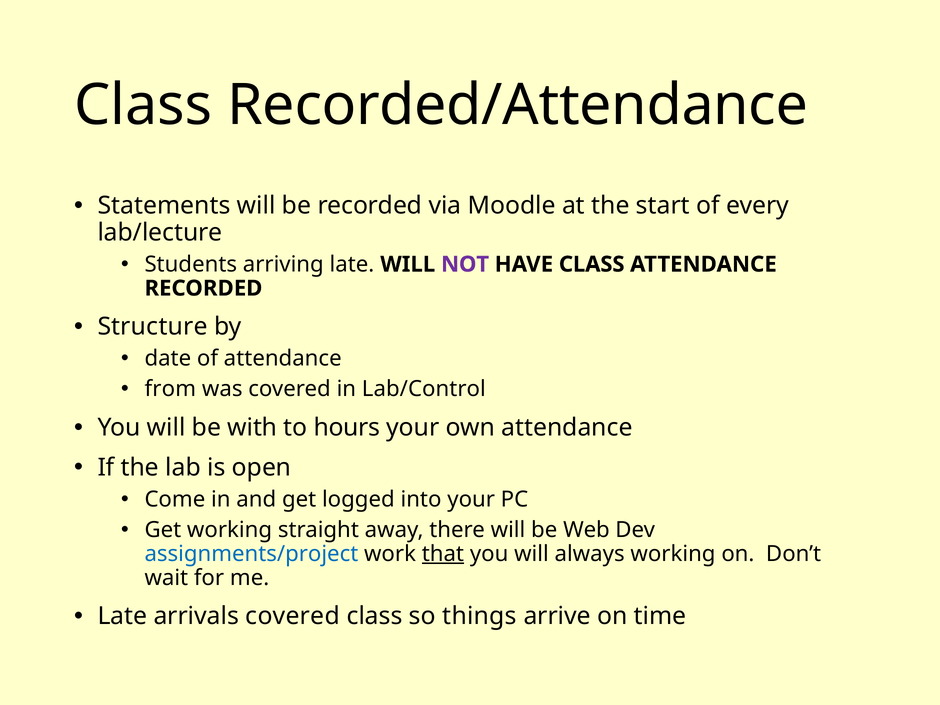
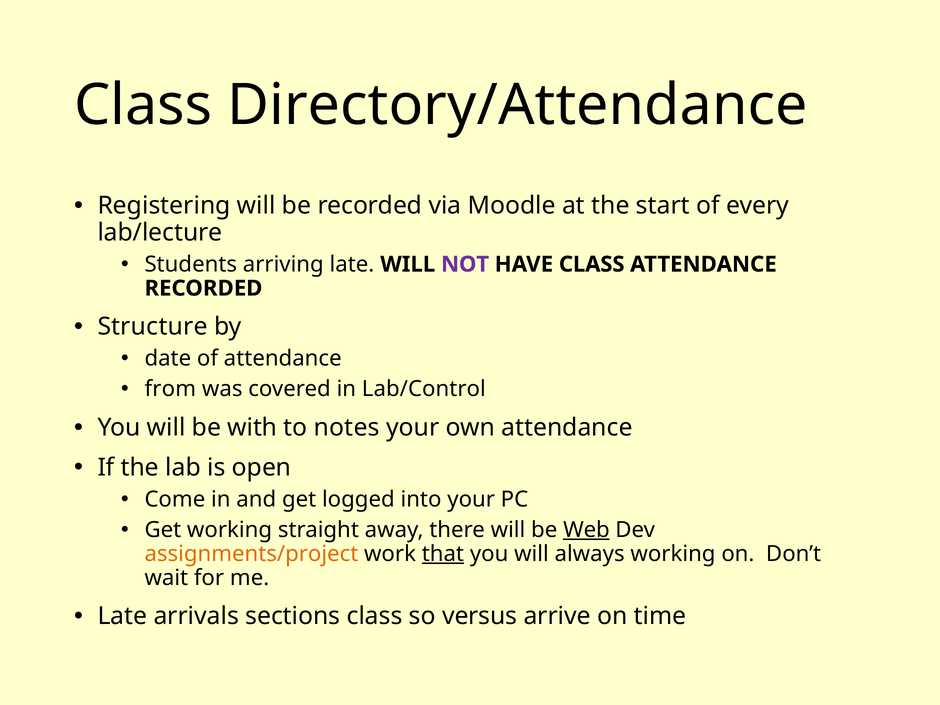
Recorded/Attendance: Recorded/Attendance -> Directory/Attendance (517, 105)
Statements: Statements -> Registering (164, 206)
hours: hours -> notes (347, 428)
Web underline: none -> present (586, 530)
assignments/project colour: blue -> orange (251, 554)
arrivals covered: covered -> sections (293, 616)
things: things -> versus (480, 616)
